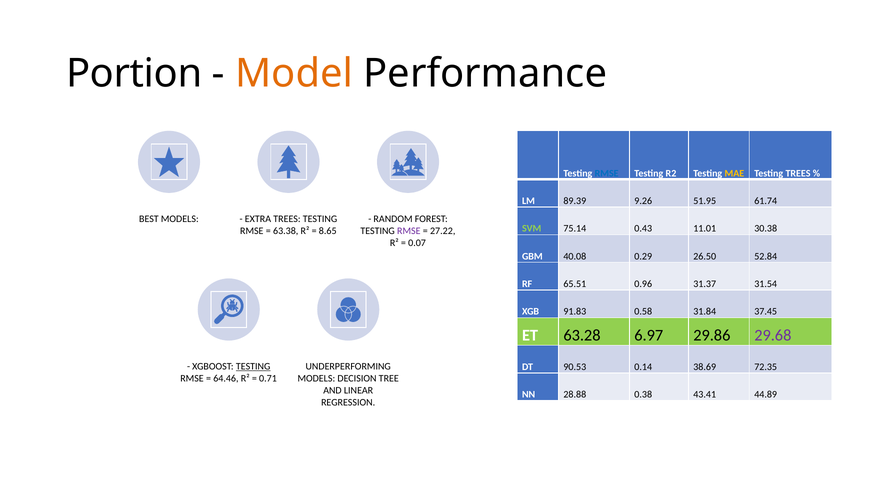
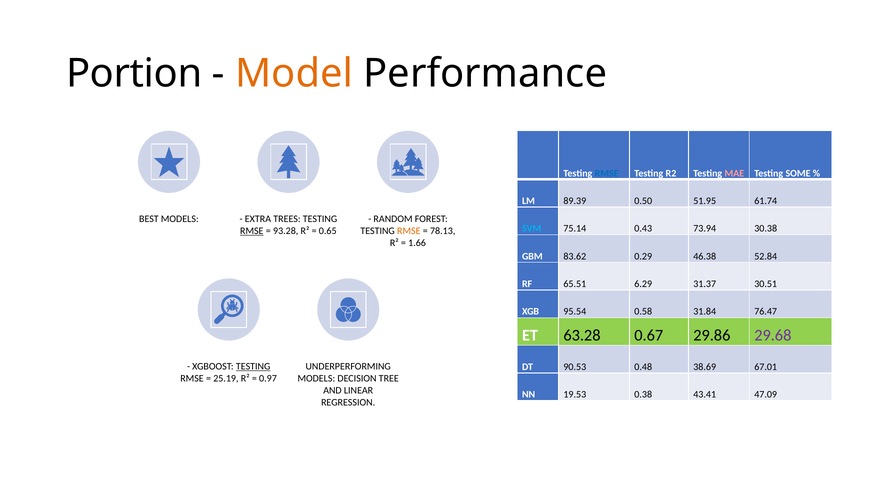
MAE colour: yellow -> pink (734, 173)
Testing TREES: TREES -> SOME (798, 173)
9.26: 9.26 -> 0.50 (643, 201)
SVM colour: light green -> light blue (532, 228)
11.01: 11.01 -> 73.94 (705, 228)
RMSE underline: none -> present (252, 231)
63.38: 63.38 -> 93.28 (286, 231)
8.65: 8.65 -> 0.65 (328, 231)
RMSE colour: purple -> orange (409, 231)
27.22: 27.22 -> 78.13 (443, 231)
0.07: 0.07 -> 1.66 (417, 243)
40.08: 40.08 -> 83.62 (575, 256)
26.50: 26.50 -> 46.38 (705, 256)
0.96: 0.96 -> 6.29 (643, 284)
31.54: 31.54 -> 30.51 (766, 284)
91.83: 91.83 -> 95.54 (575, 311)
37.45: 37.45 -> 76.47 (766, 311)
6.97: 6.97 -> 0.67 (649, 335)
0.14: 0.14 -> 0.48 (643, 367)
72.35: 72.35 -> 67.01 (766, 367)
64.46: 64.46 -> 25.19 (226, 378)
0.71: 0.71 -> 0.97 (268, 378)
28.88: 28.88 -> 19.53 (575, 394)
44.89: 44.89 -> 47.09 (766, 394)
